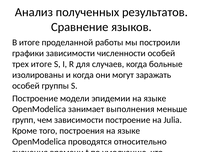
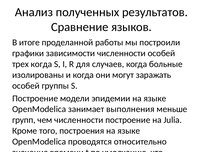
трех итоге: итоге -> когда (41, 64)
чем зависимости: зависимости -> численности (79, 120)
